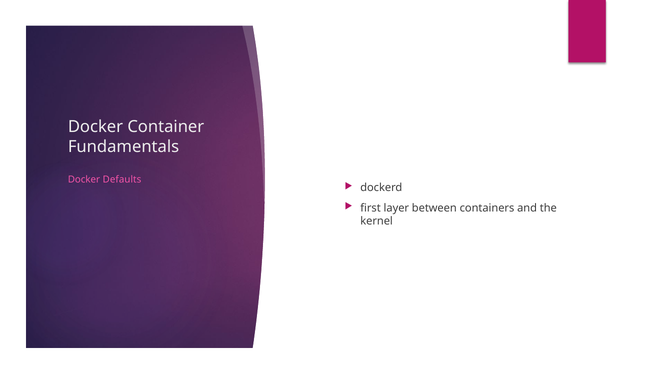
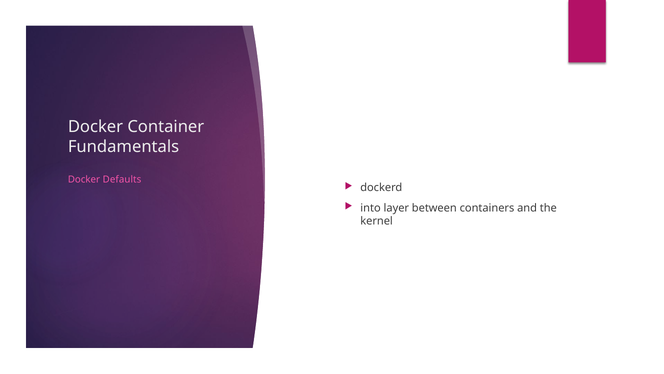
first: first -> into (371, 208)
